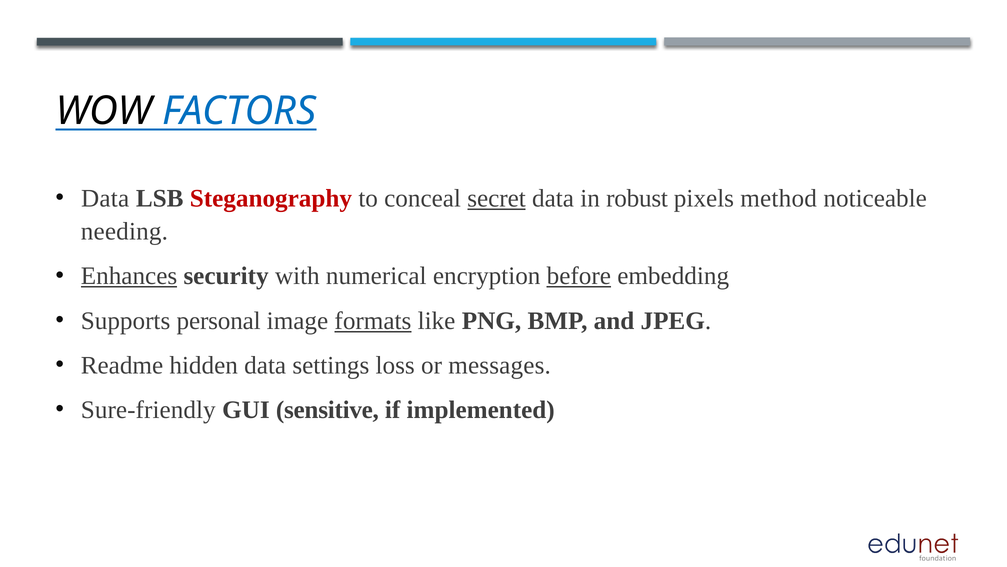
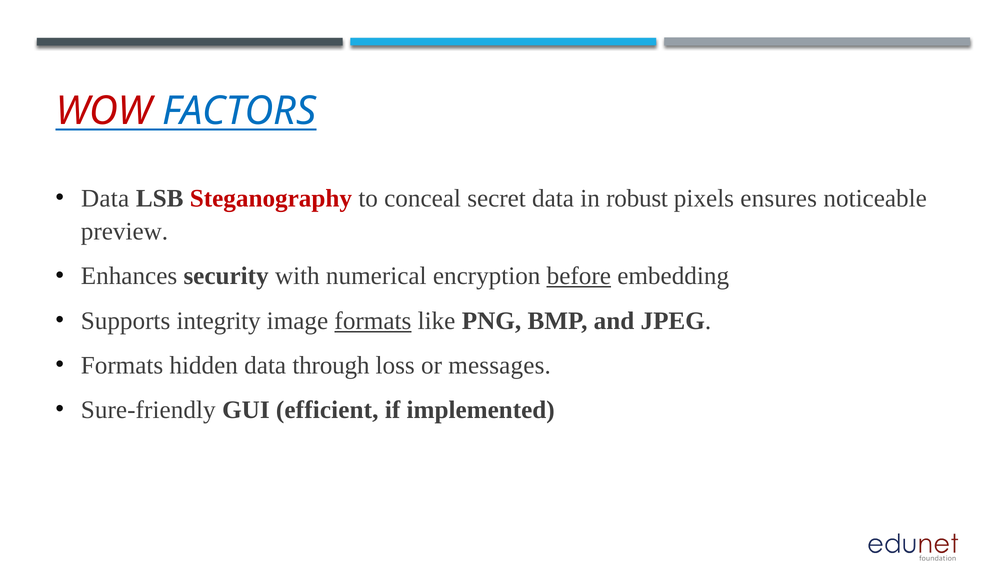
WOW colour: black -> red (104, 111)
secret underline: present -> none (497, 198)
method: method -> ensures (779, 198)
needing: needing -> preview (124, 231)
Enhances underline: present -> none (129, 276)
personal: personal -> integrity (219, 320)
Readme: Readme -> Formats (122, 365)
settings: settings -> through (331, 365)
sensitive: sensitive -> efficient (327, 409)
